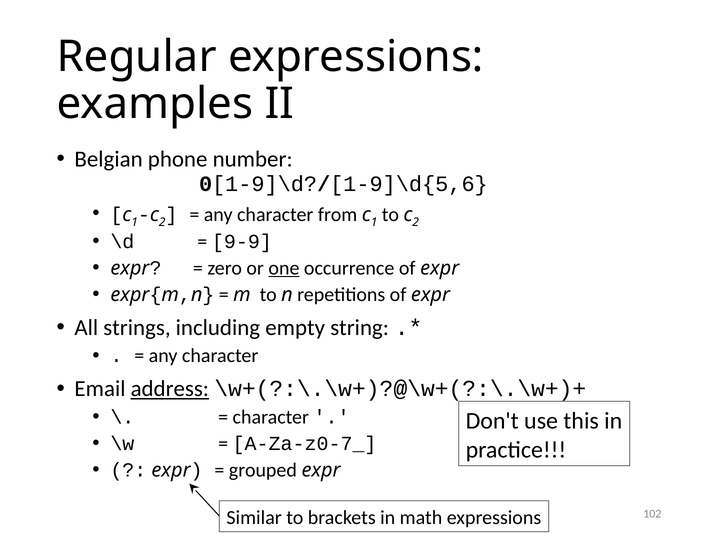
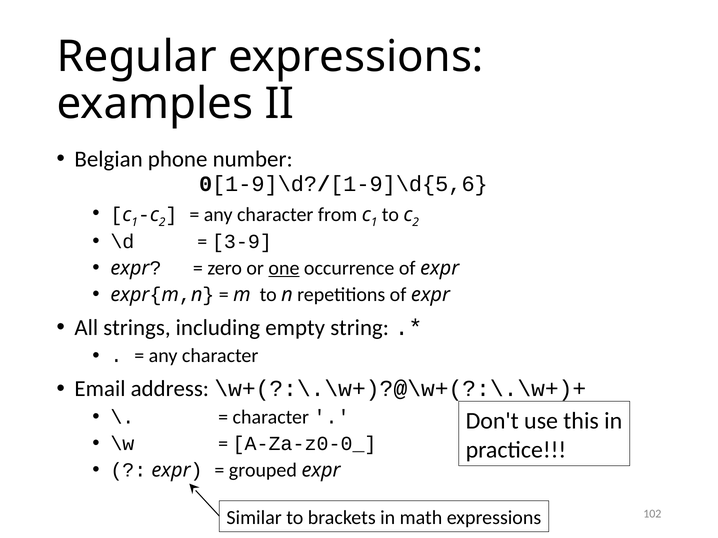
9-9: 9-9 -> 3-9 (242, 242)
address underline: present -> none (170, 389)
A-Za-z0-7_: A-Za-z0-7_ -> A-Za-z0-0_ (305, 444)
